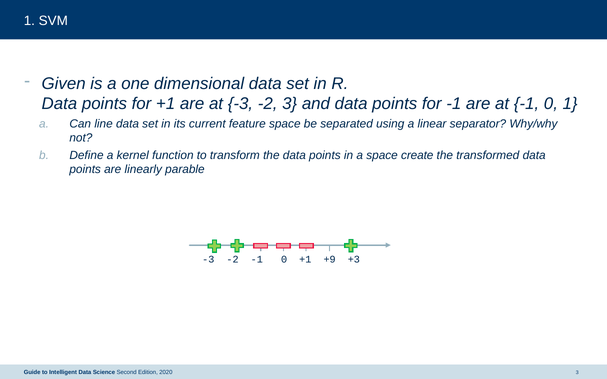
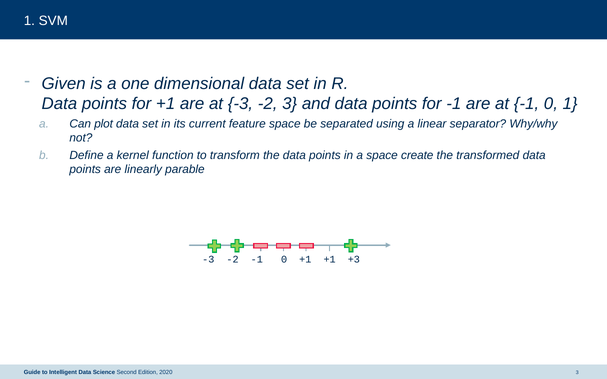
line: line -> plot (104, 124)
+1 +9: +9 -> +1 (330, 260)
